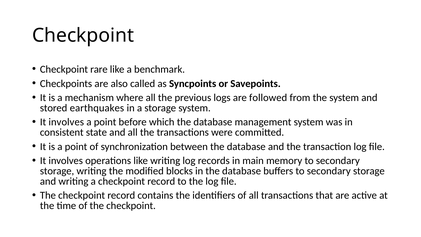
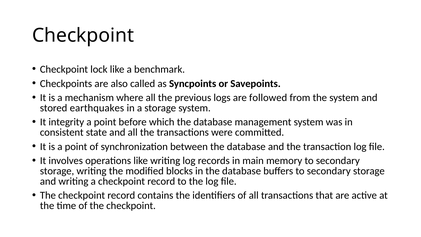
rare: rare -> lock (99, 69)
involves: involves -> integrity (66, 122)
